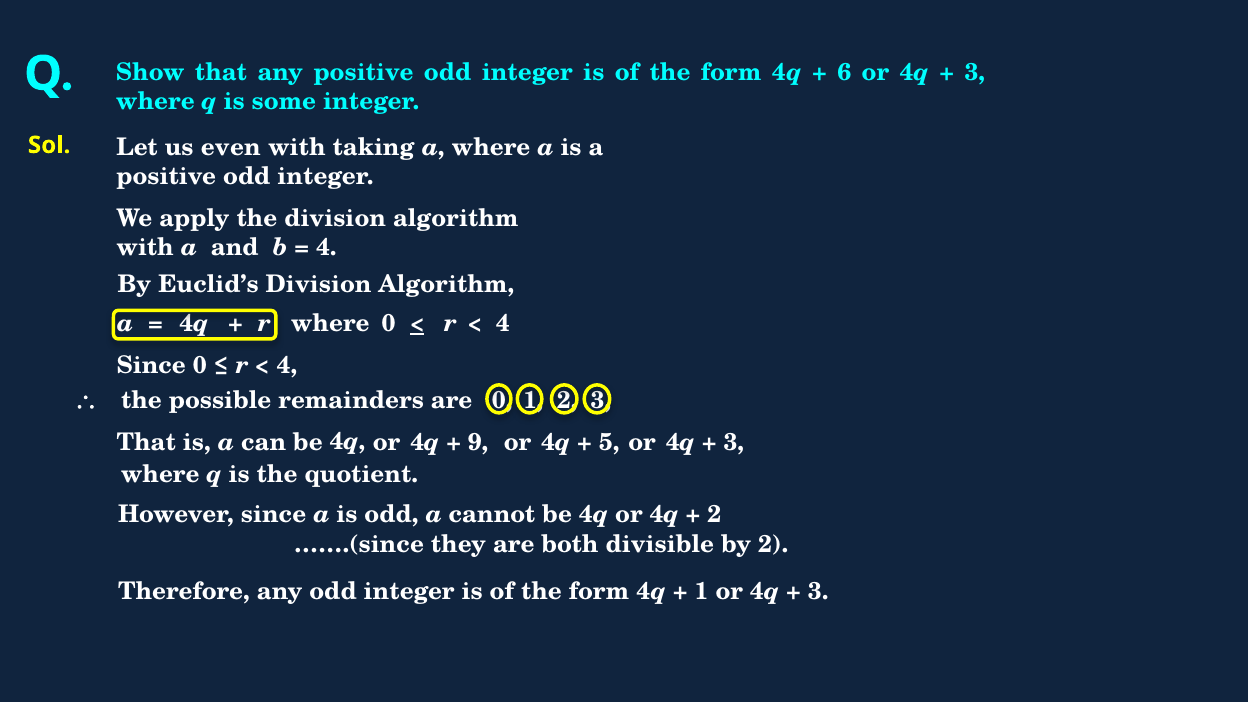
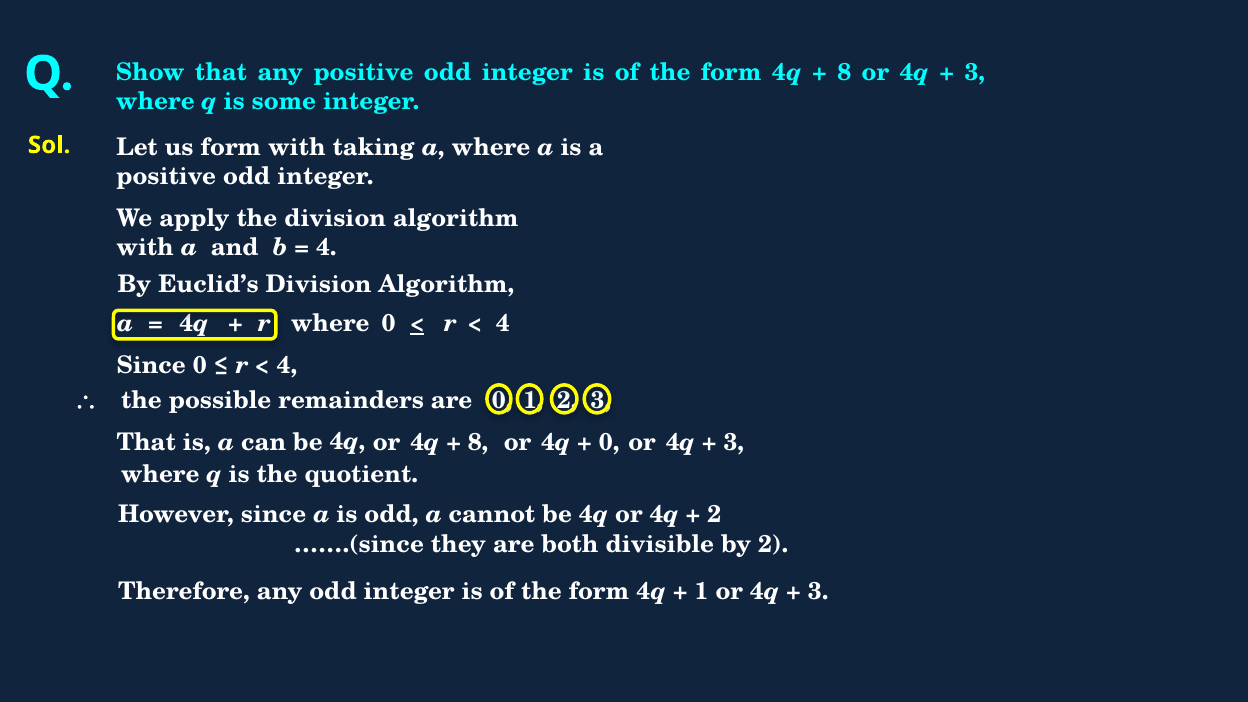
6: 6 -> 8 (844, 72)
us even: even -> form (231, 147)
9: 9 -> 8 (478, 442)
5: 5 -> 0 (609, 442)
